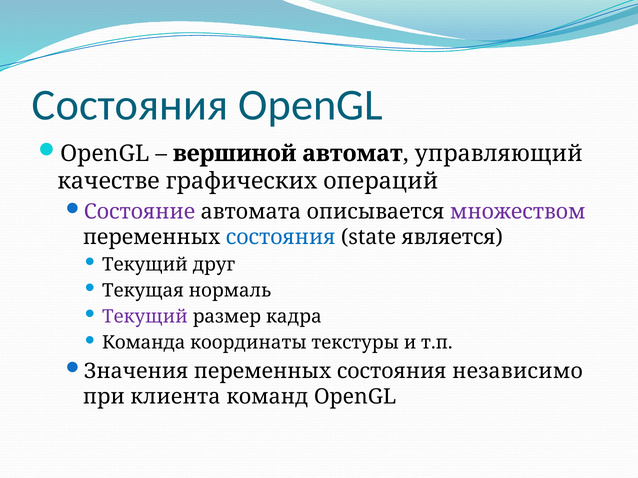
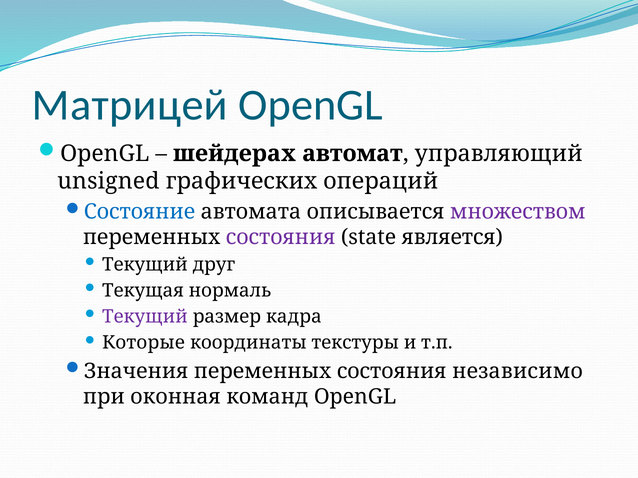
Состояния: Состояния -> Матрицей (130, 105)
вершиной: вершиной -> шейдерах (234, 154)
качестве: качестве -> unsigned (108, 181)
Состояние colour: purple -> blue (140, 212)
состояния colour: blue -> purple (281, 237)
Команда: Команда -> Которые (144, 343)
клиента: клиента -> оконная (176, 397)
